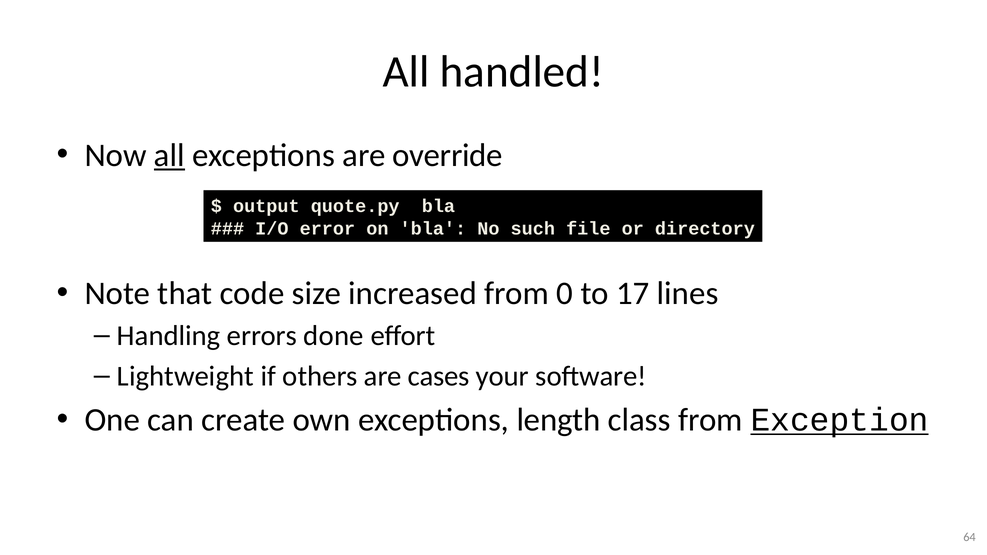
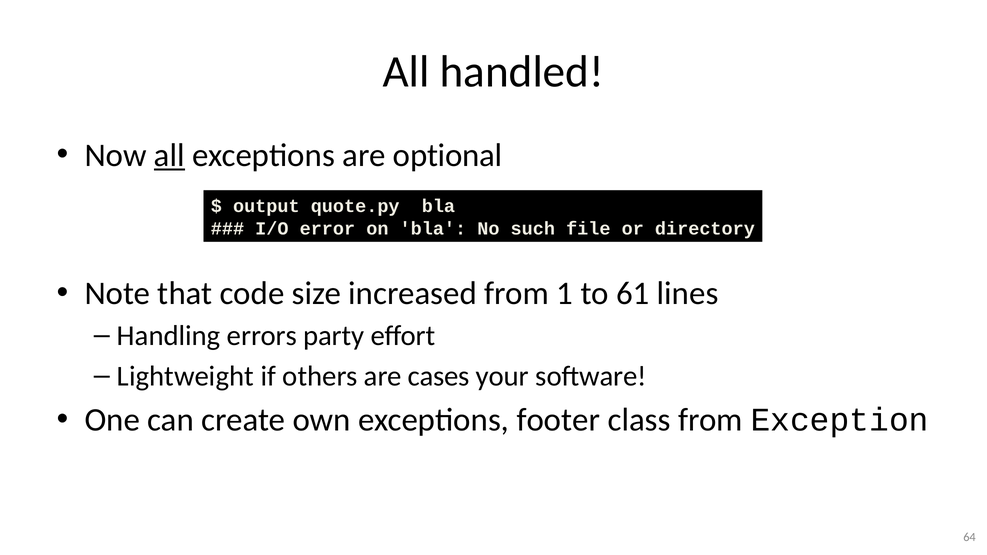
override: override -> optional (448, 155)
0: 0 -> 1 (565, 294)
17: 17 -> 61 (633, 294)
done: done -> party (334, 336)
length: length -> footer (558, 420)
Exception underline: present -> none (840, 420)
